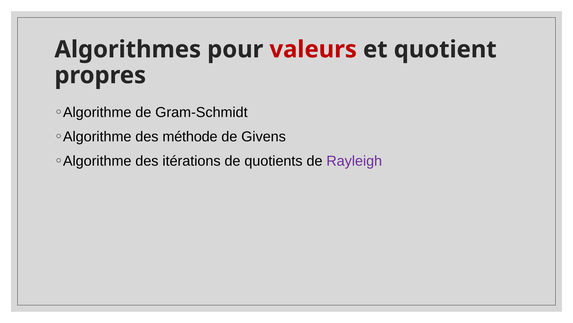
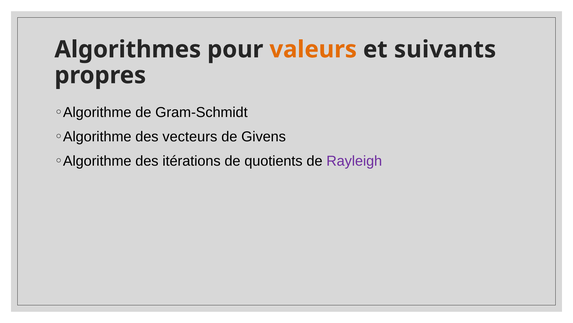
valeurs colour: red -> orange (313, 49)
quotient: quotient -> suivants (445, 49)
méthode: méthode -> vecteurs (190, 137)
